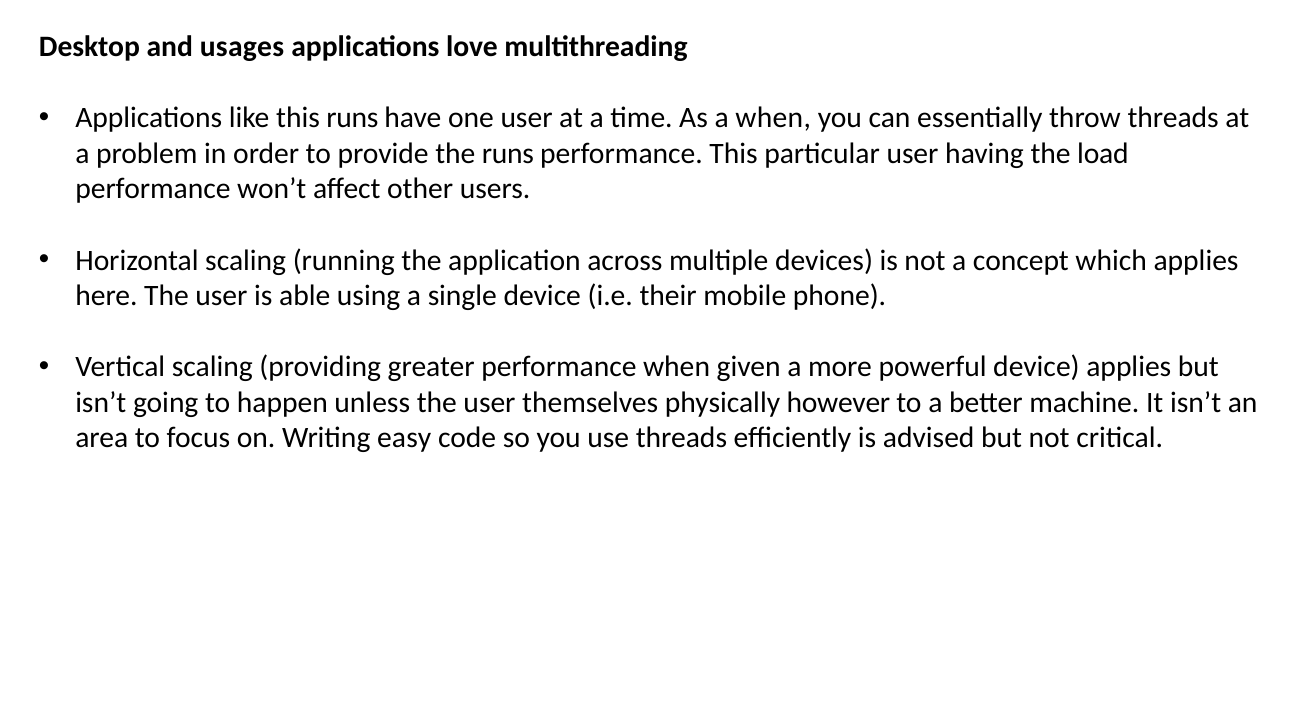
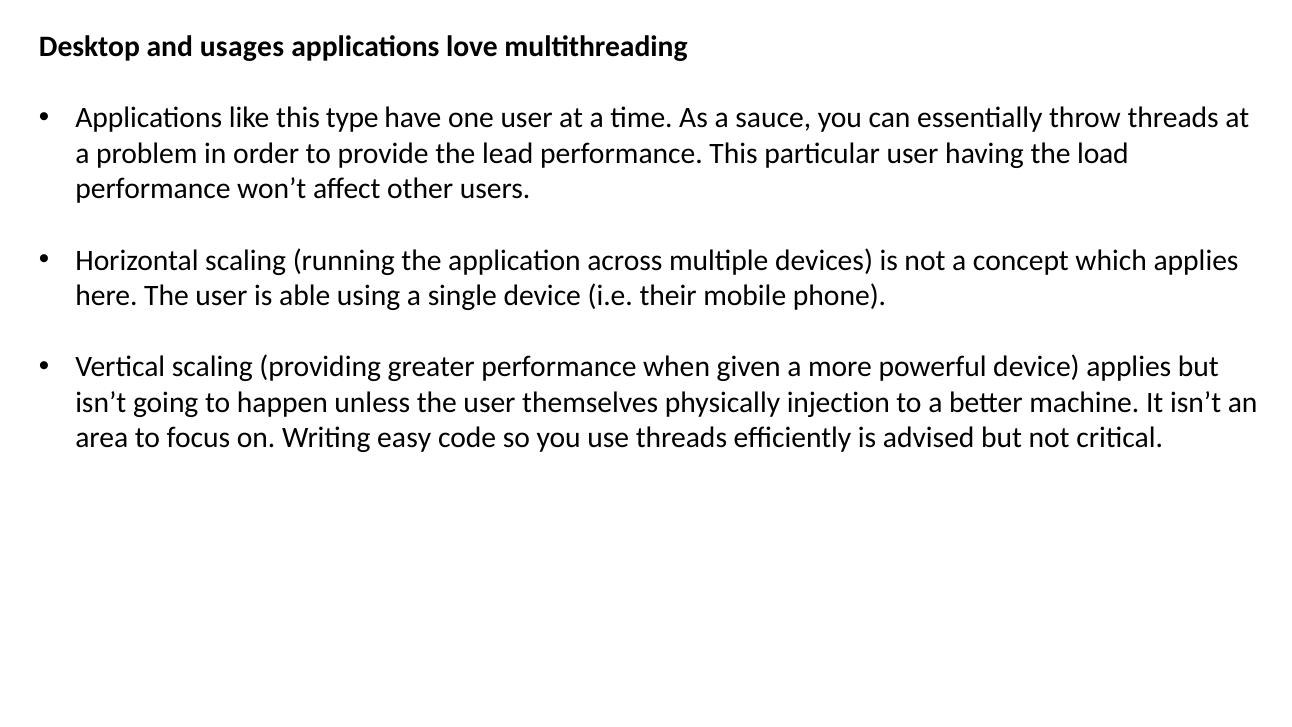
this runs: runs -> type (352, 118)
a when: when -> sauce (773, 118)
the runs: runs -> lead (508, 154)
however: however -> injection (838, 402)
